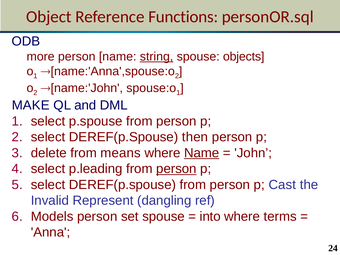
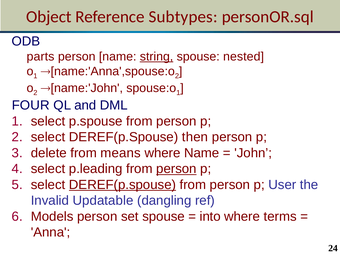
Functions: Functions -> Subtypes (183, 17)
more: more -> parts (40, 56)
objects: objects -> nested (244, 56)
MAKE: MAKE -> FOUR (31, 105)
Name underline: present -> none (202, 153)
DEREF(p.spouse underline: none -> present (122, 185)
Cast: Cast -> User (282, 185)
Represent: Represent -> Updatable (103, 201)
